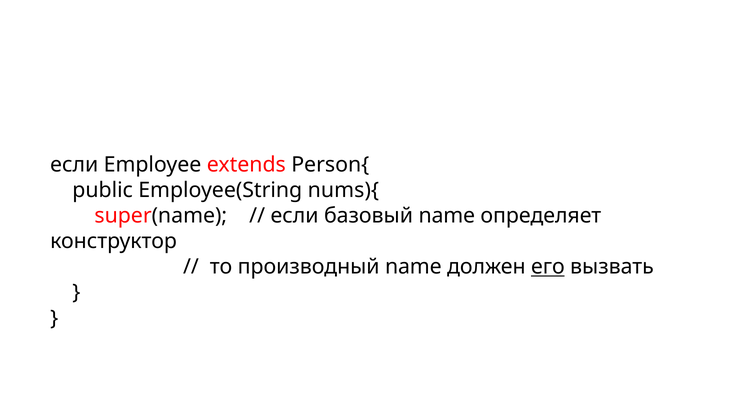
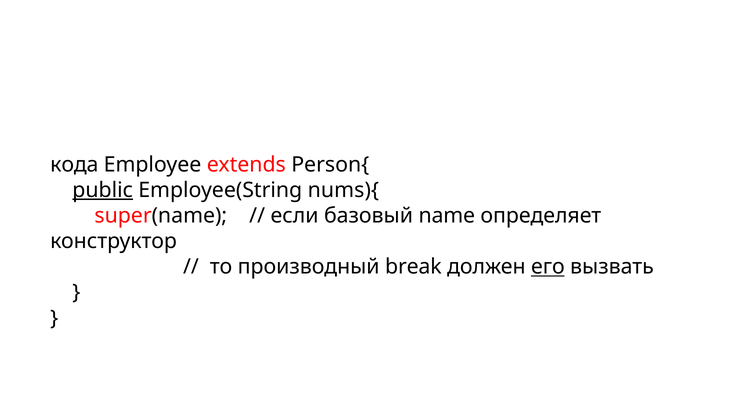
если: если -> кода (74, 165)
public underline: none -> present (103, 190)
производный name: name -> break (413, 267)
